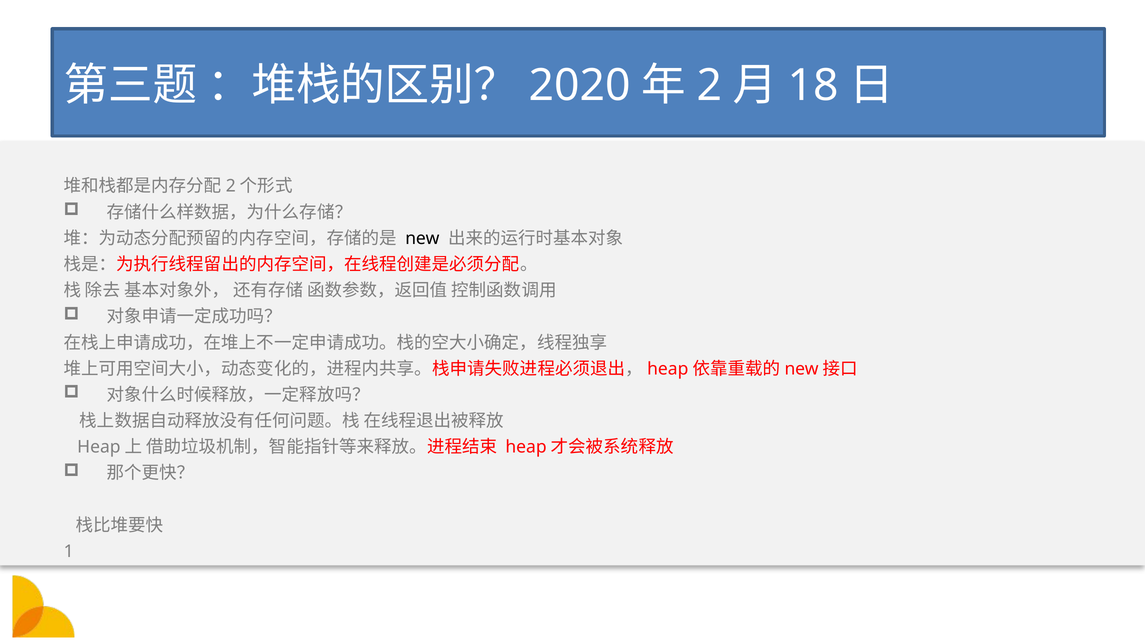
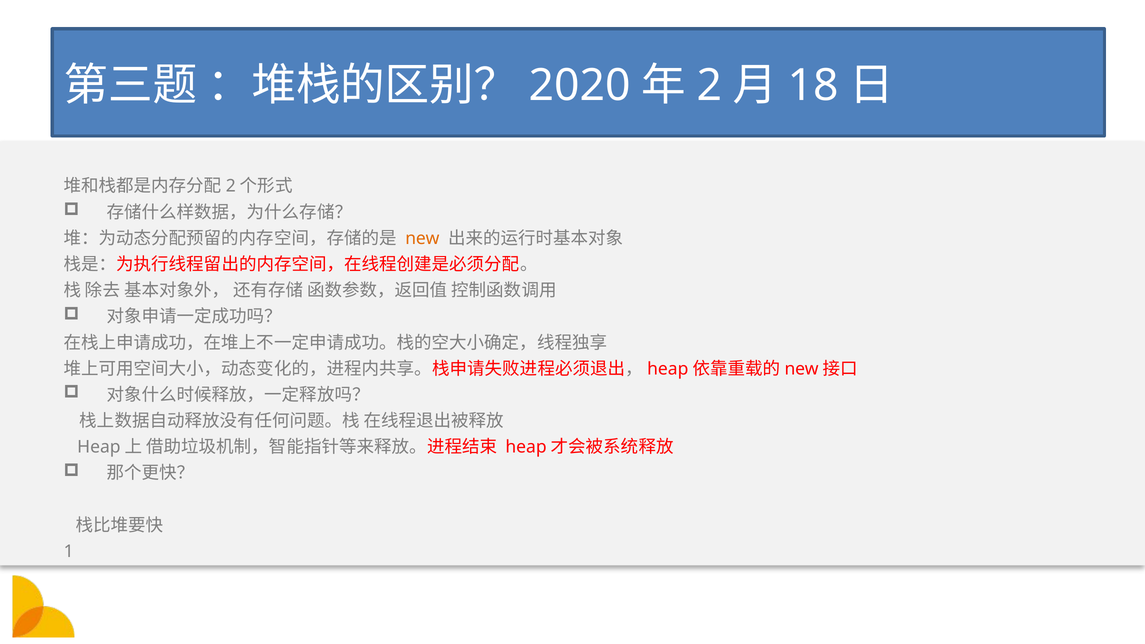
new colour: black -> orange (422, 238)
